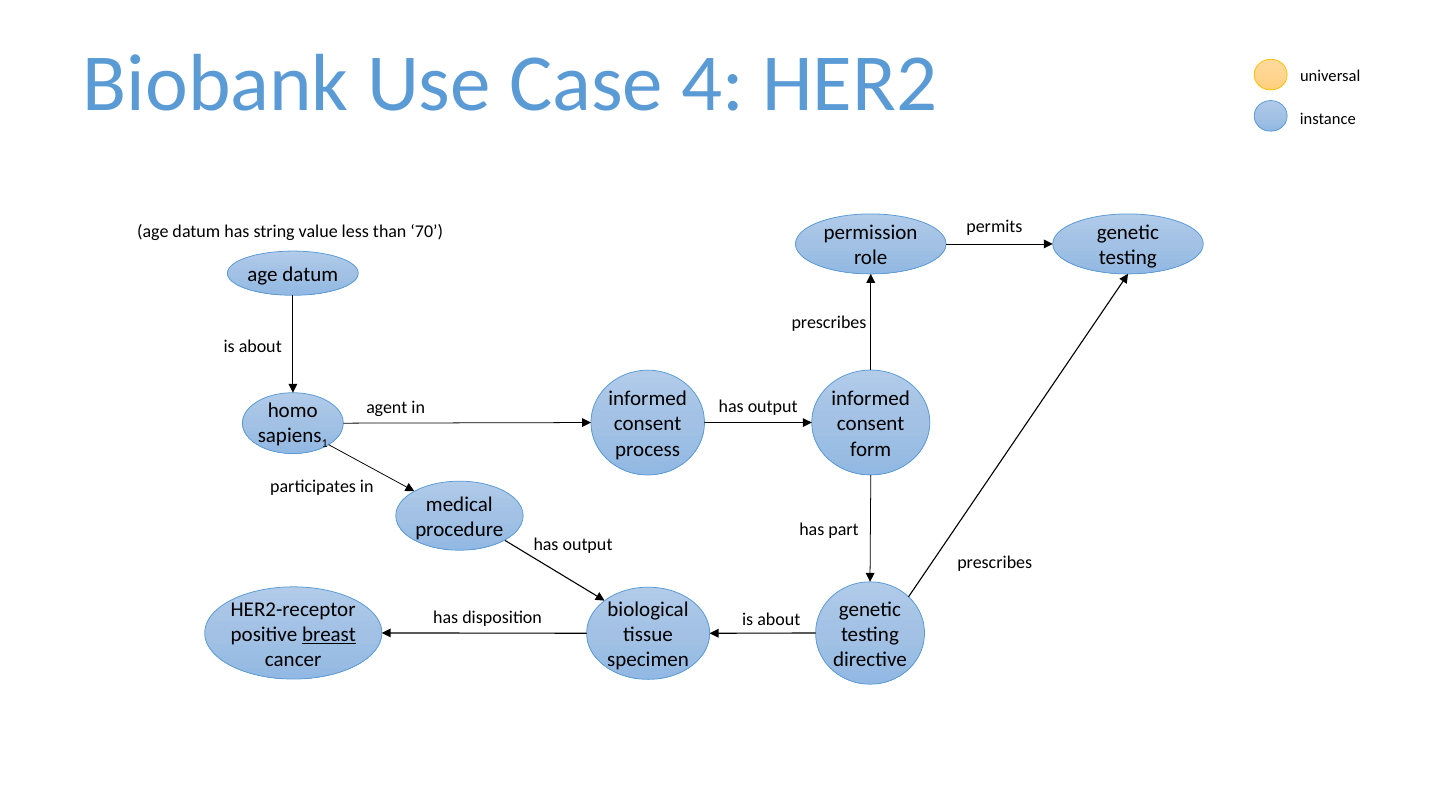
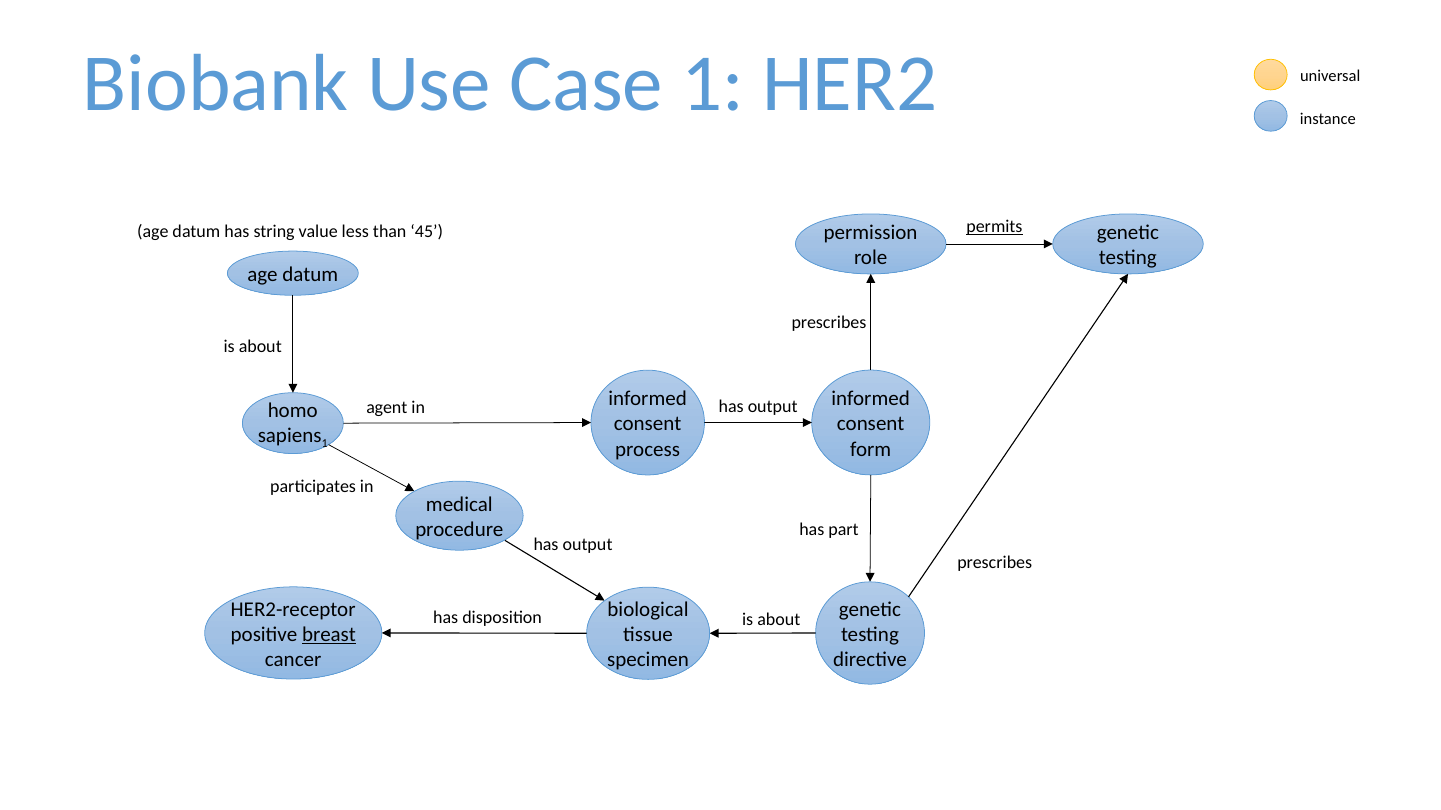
Case 4: 4 -> 1 (713, 84)
permits underline: none -> present (994, 227)
70: 70 -> 45 (427, 232)
